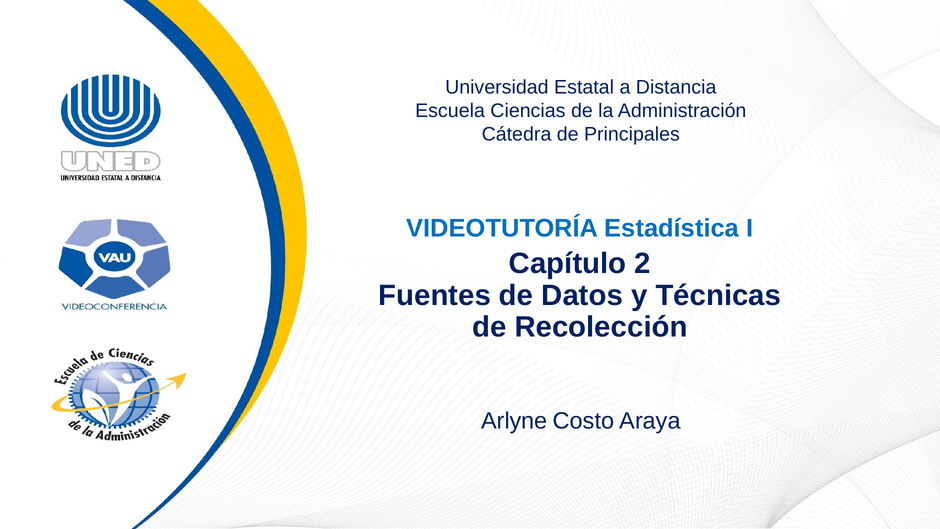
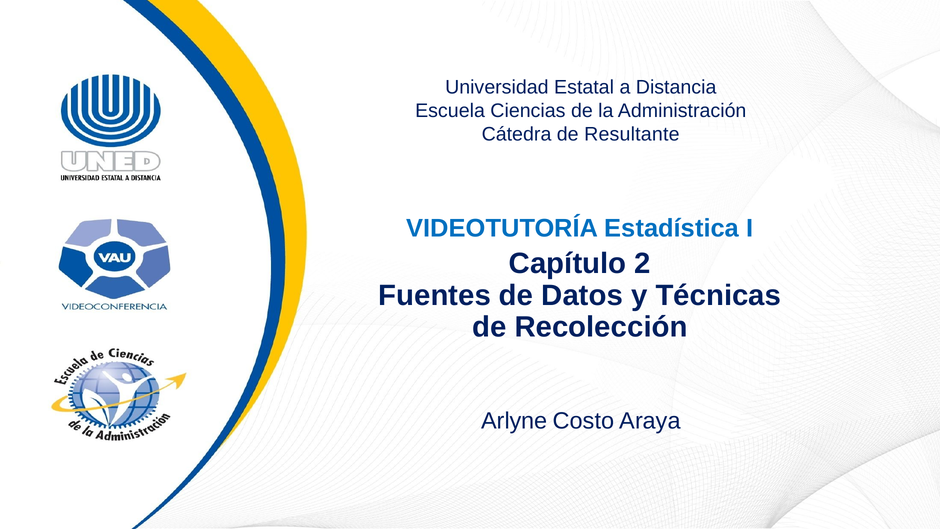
Principales: Principales -> Resultante (632, 134)
